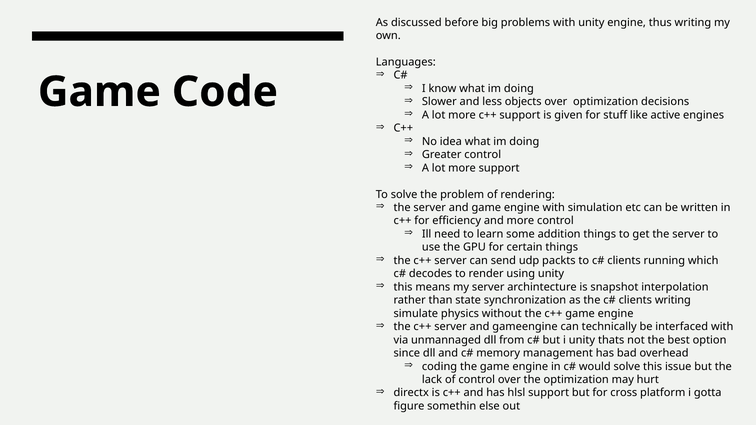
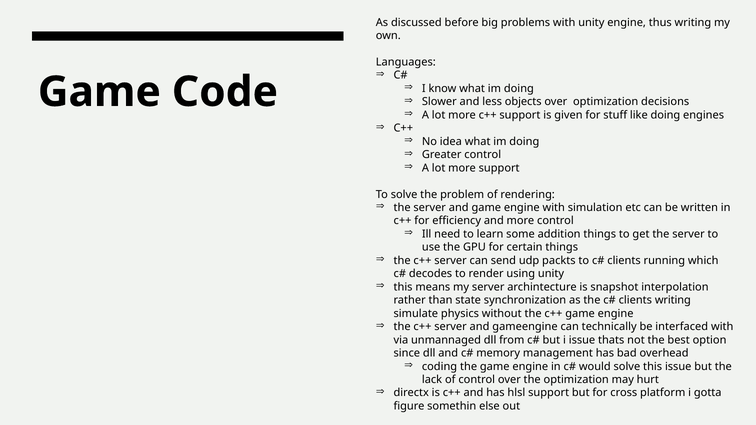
like active: active -> doing (665, 115)
i unity: unity -> issue (582, 340)
